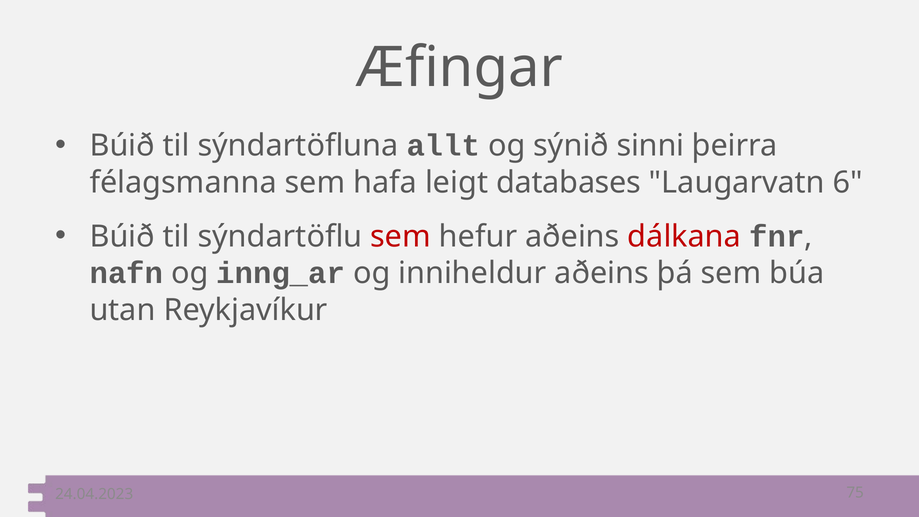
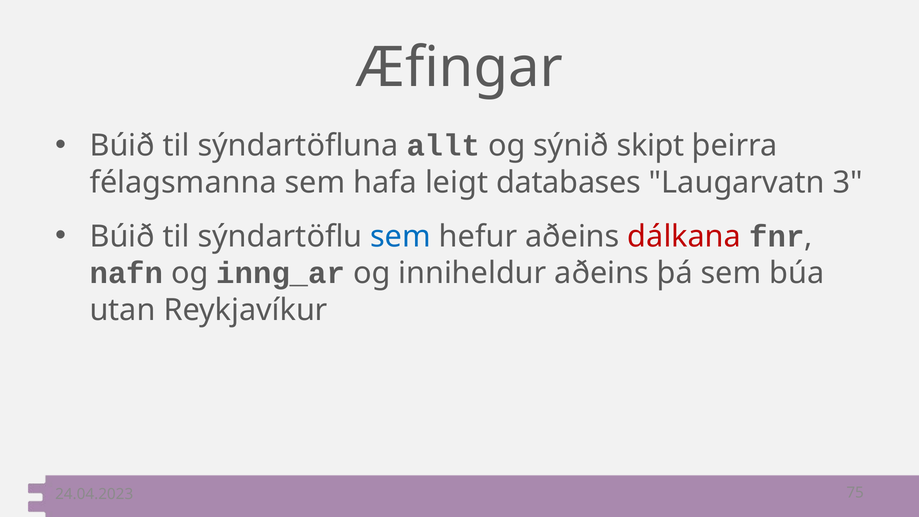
sinni: sinni -> skipt (651, 146)
6: 6 -> 3 (848, 183)
sem colour: red -> blue (401, 236)
